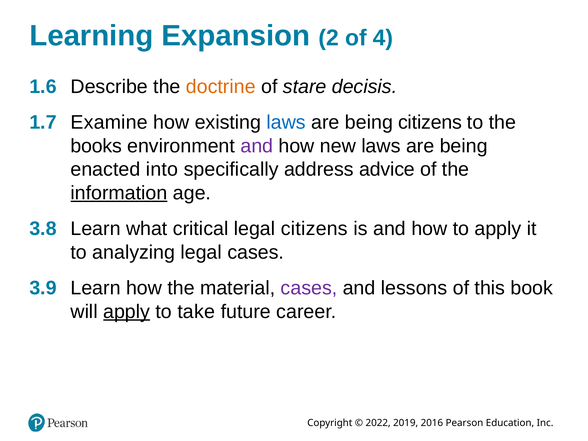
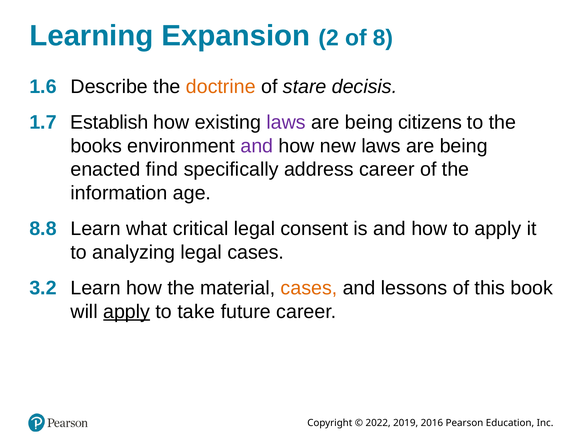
4: 4 -> 8 (383, 38)
Examine: Examine -> Establish (109, 122)
laws colour: blue -> purple (286, 122)
into: into -> find (162, 169)
address advice: advice -> career (387, 169)
information underline: present -> none (119, 193)
3.8: 3.8 -> 8.8 (43, 229)
legal citizens: citizens -> consent (314, 229)
3.9: 3.9 -> 3.2 (43, 288)
cases colour: purple -> orange (309, 288)
